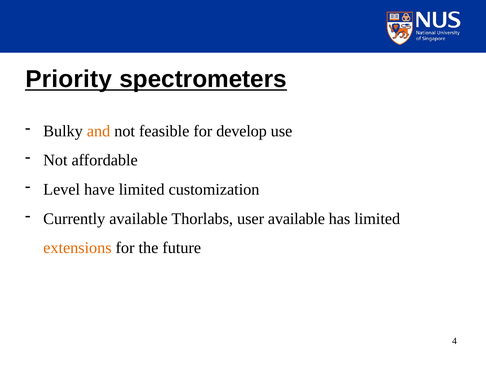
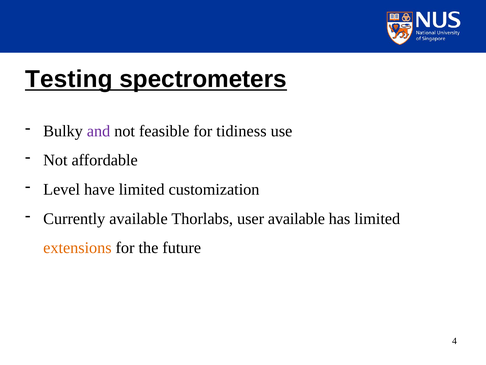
Priority: Priority -> Testing (69, 79)
and colour: orange -> purple (99, 131)
develop: develop -> tidiness (241, 131)
